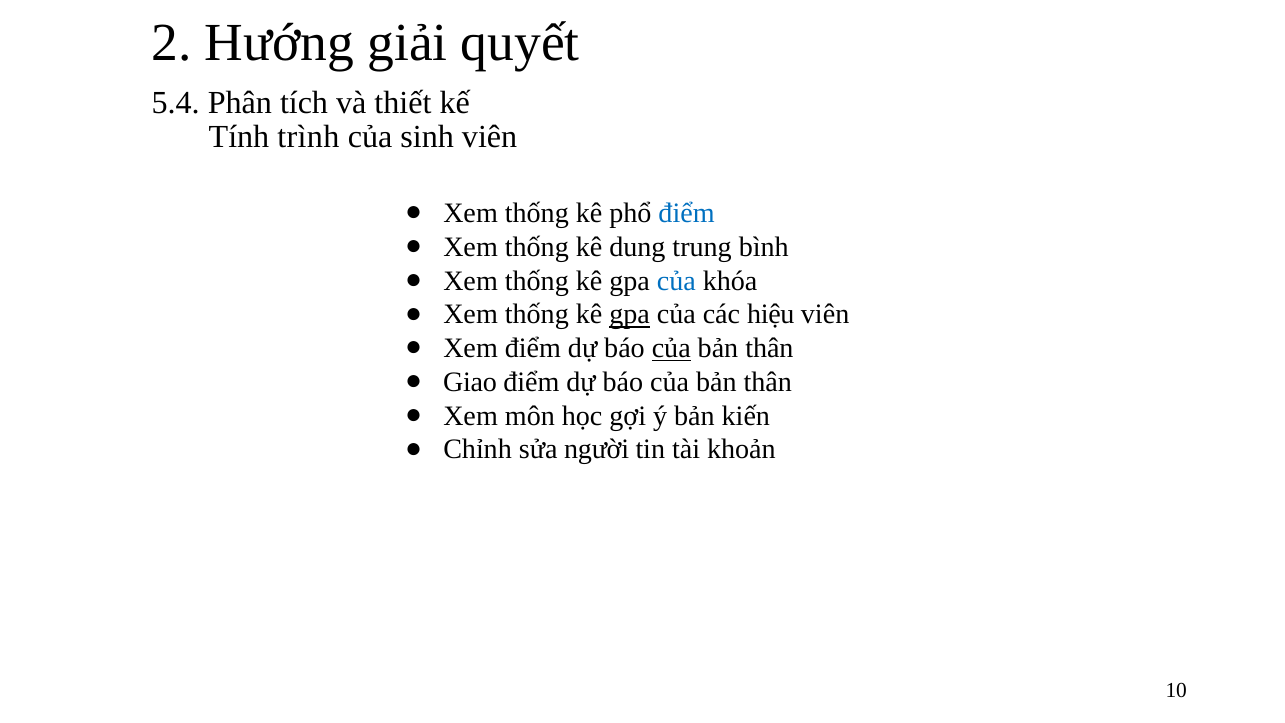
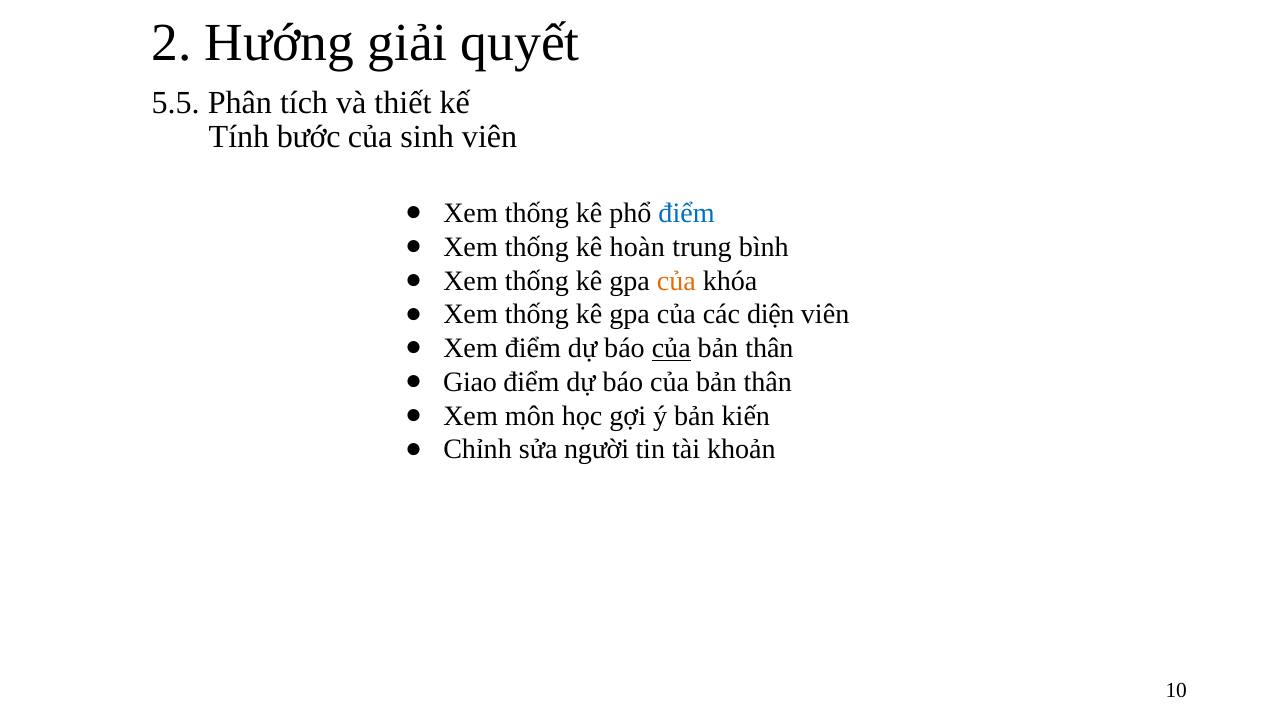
5.4: 5.4 -> 5.5 (176, 103)
trình: trình -> bước (309, 137)
dung: dung -> hoàn (637, 247)
của colour: blue -> orange (676, 281)
gpa underline: present -> none (630, 315)
hiệu: hiệu -> diện (771, 315)
